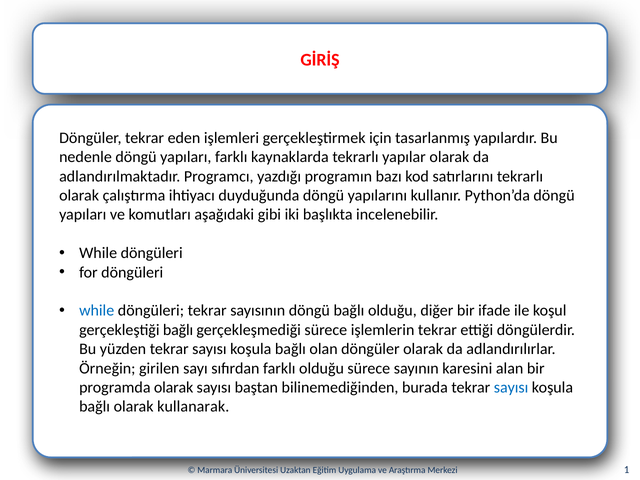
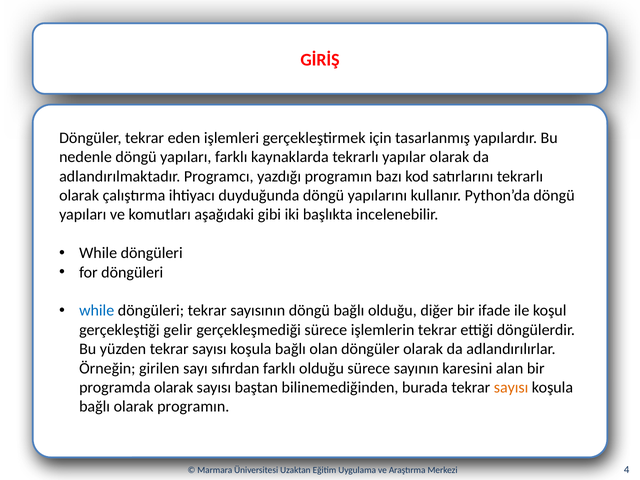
gerçekleştiği bağlı: bağlı -> gelir (178, 330)
sayısı colour: blue -> orange (511, 388)
olarak kullanarak: kullanarak -> programın (193, 407)
1: 1 -> 4 (627, 470)
